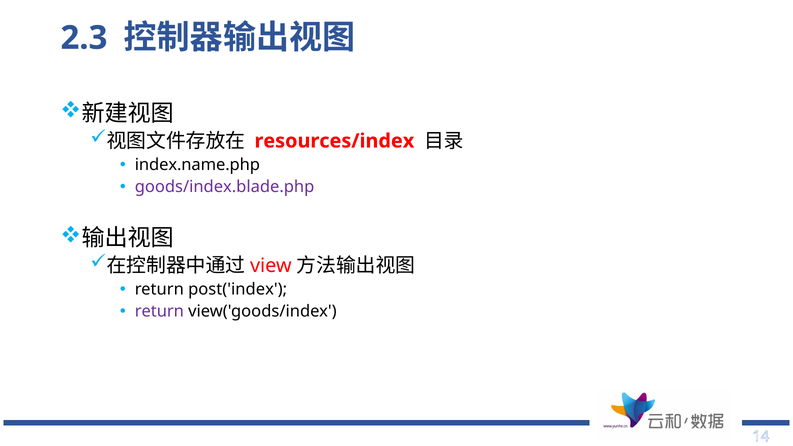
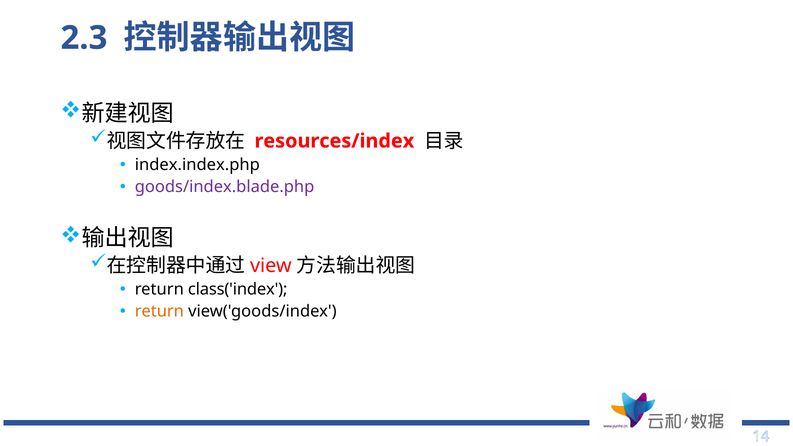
index.name.php: index.name.php -> index.index.php (197, 165)
post('index: post('index -> class('index (238, 289)
return colour: purple -> orange (159, 311)
